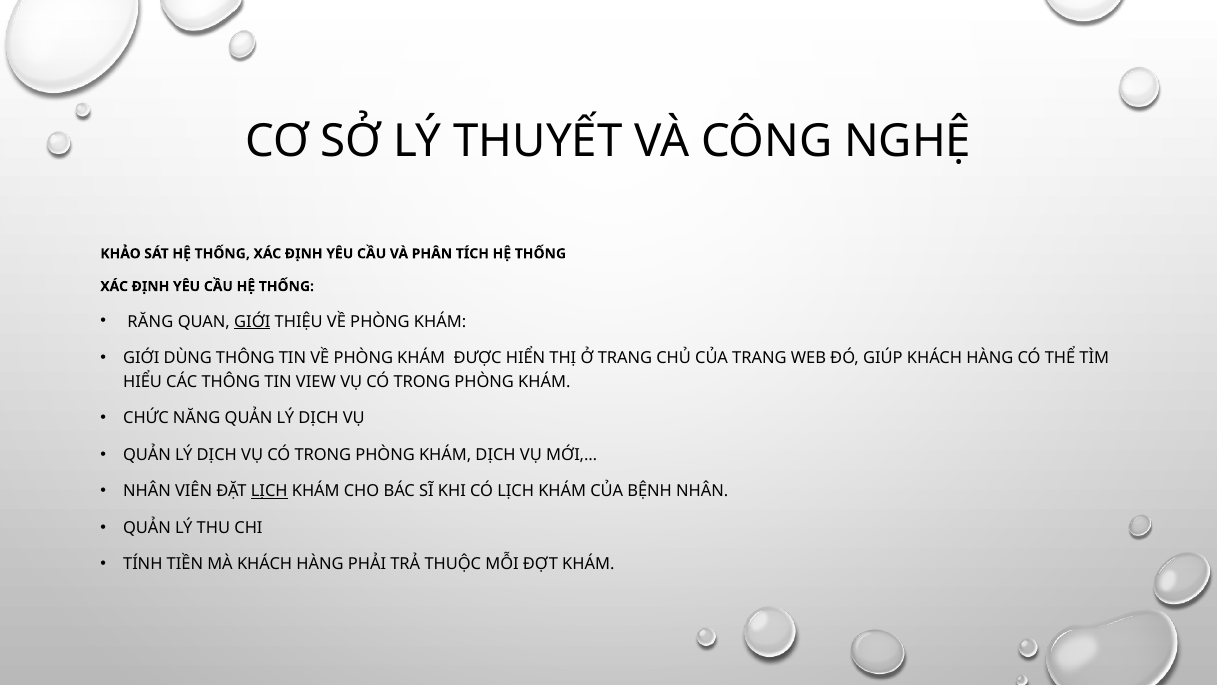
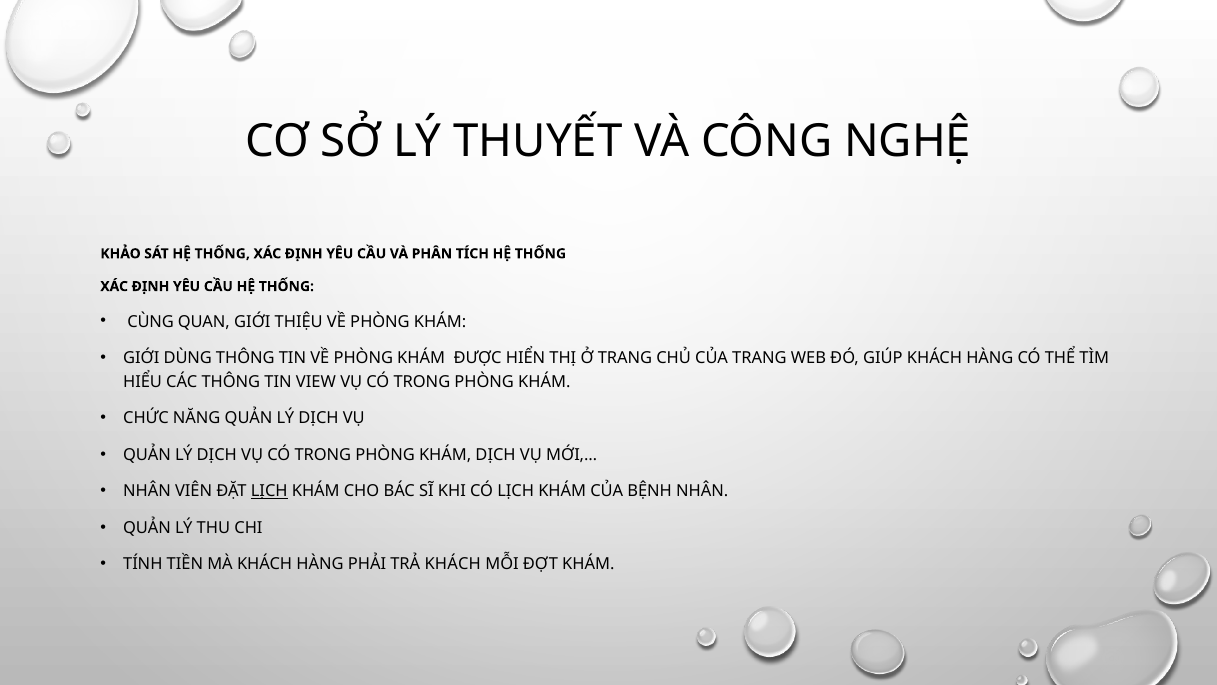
RĂNG: RĂNG -> CÙNG (151, 321)
GIỚI underline: present -> none (252, 321)
TRẢ THUỘC: THUỘC -> KHÁCH (453, 564)
